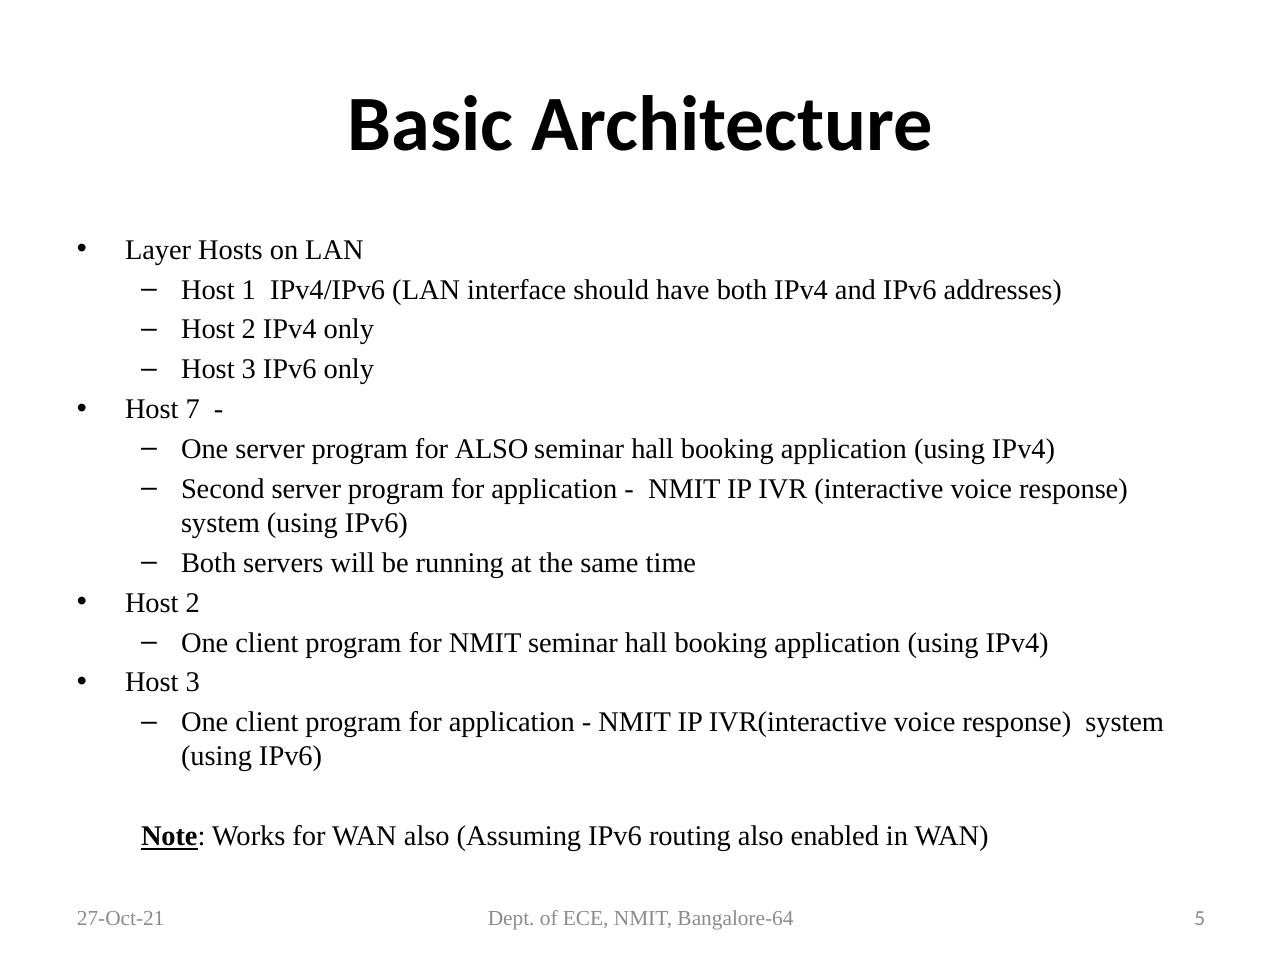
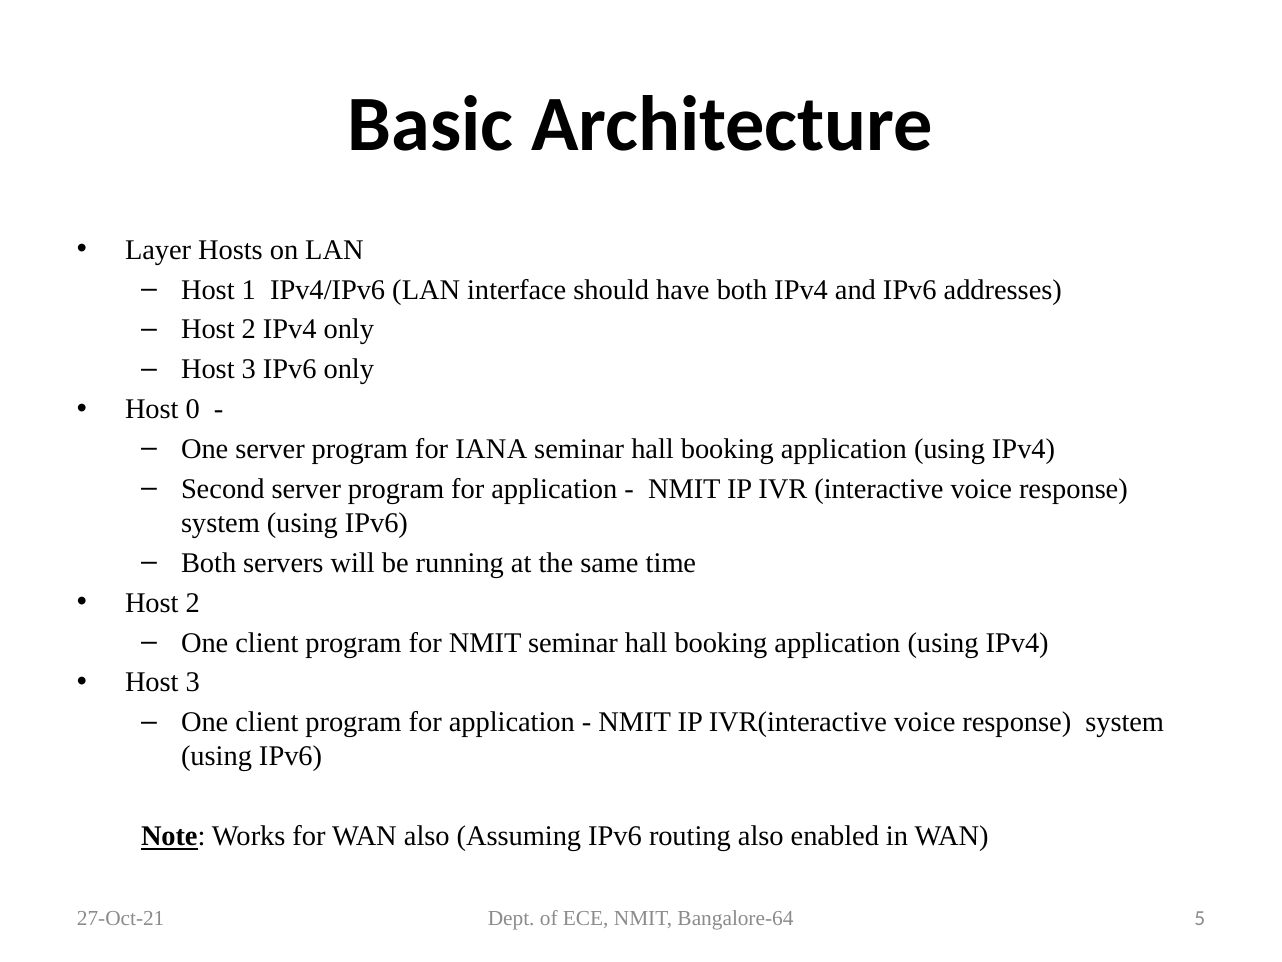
7: 7 -> 0 (193, 409)
for ALSO: ALSO -> IANA (491, 449)
